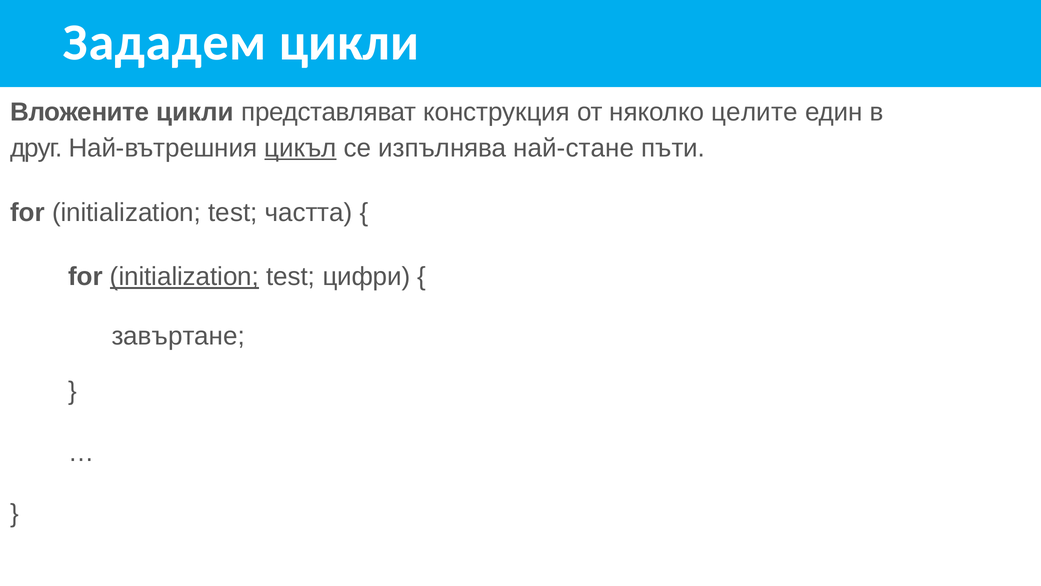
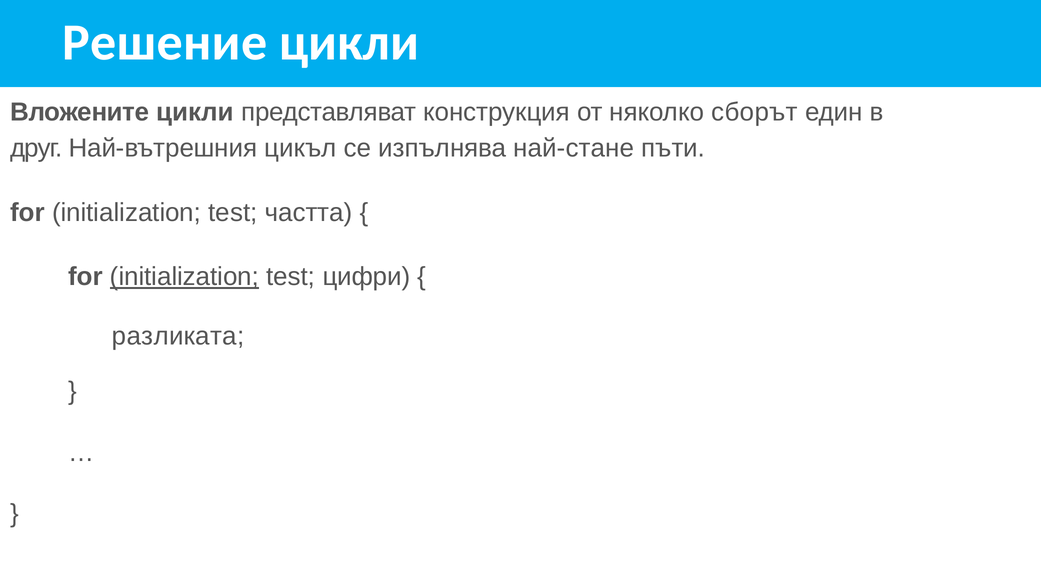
Зададем: Зададем -> Решение (165, 42)
целите: целите -> сборът (755, 112)
цикъл underline: present -> none (300, 148)
завъртане: завъртане -> разликата (178, 336)
